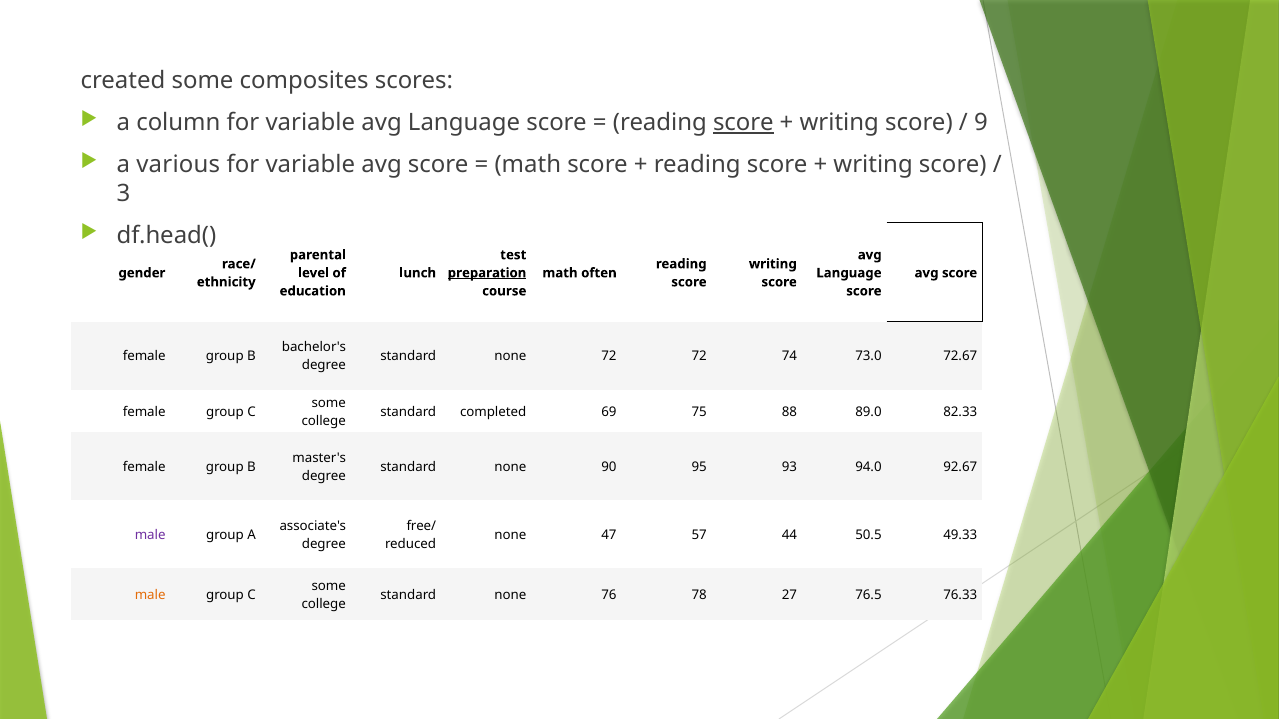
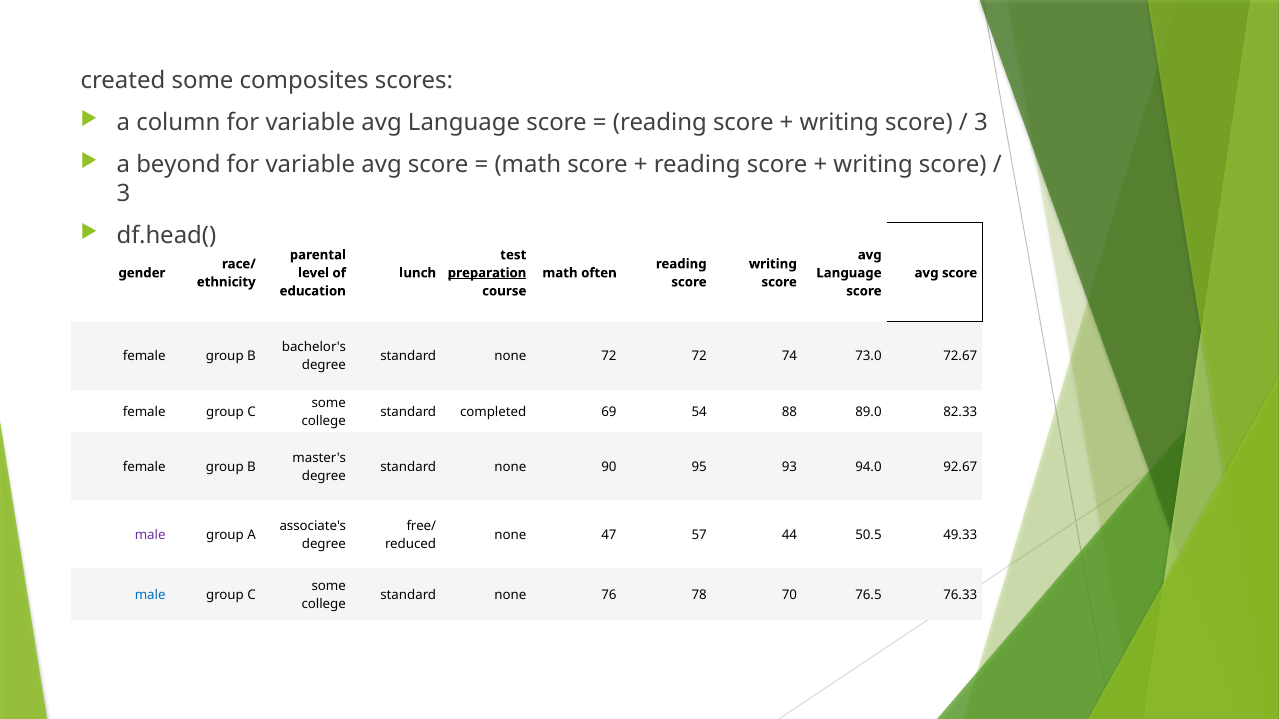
score underline: present -> none (743, 123)
9: 9 -> 3 (981, 123)
various: various -> beyond (178, 165)
75: 75 -> 54 (699, 412)
male colour: orange -> blue (150, 595)
27: 27 -> 70 (789, 595)
